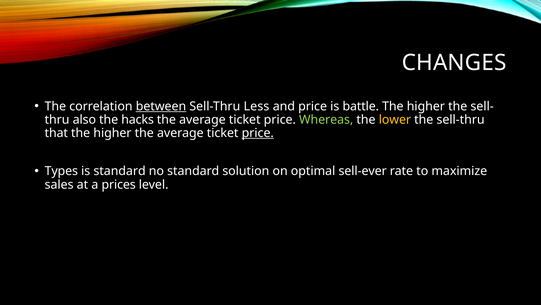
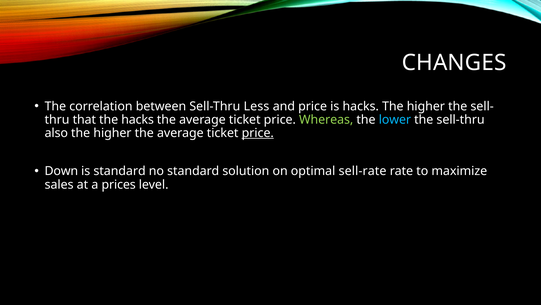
between underline: present -> none (161, 106)
is battle: battle -> hacks (361, 106)
also: also -> that (84, 119)
lower colour: yellow -> light blue (395, 119)
that: that -> also (56, 133)
Types: Types -> Down (61, 171)
sell-ever: sell-ever -> sell-rate (363, 171)
